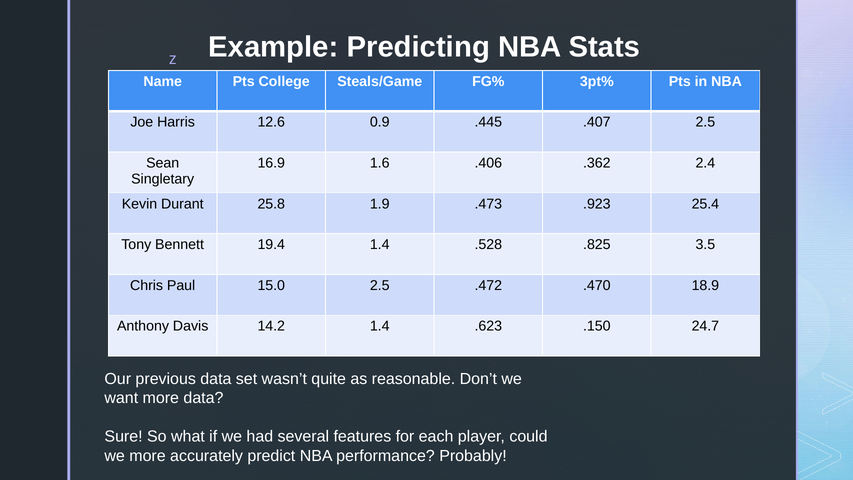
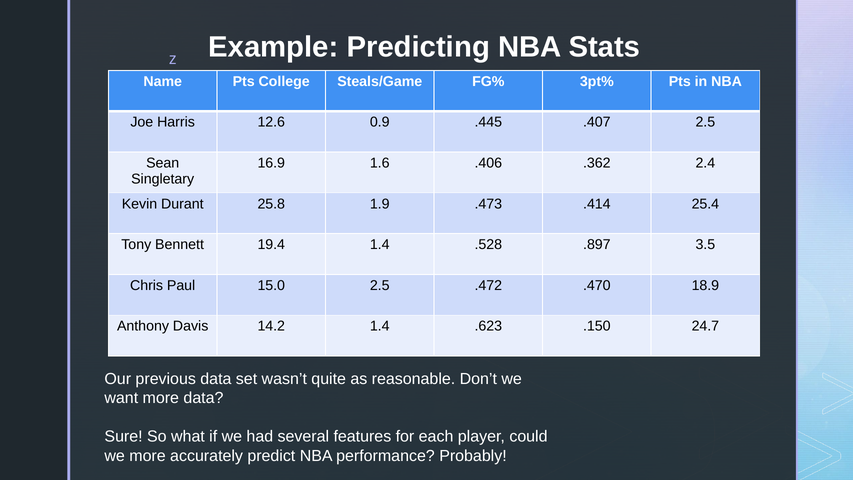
.923: .923 -> .414 (597, 204)
.825: .825 -> .897 (597, 245)
